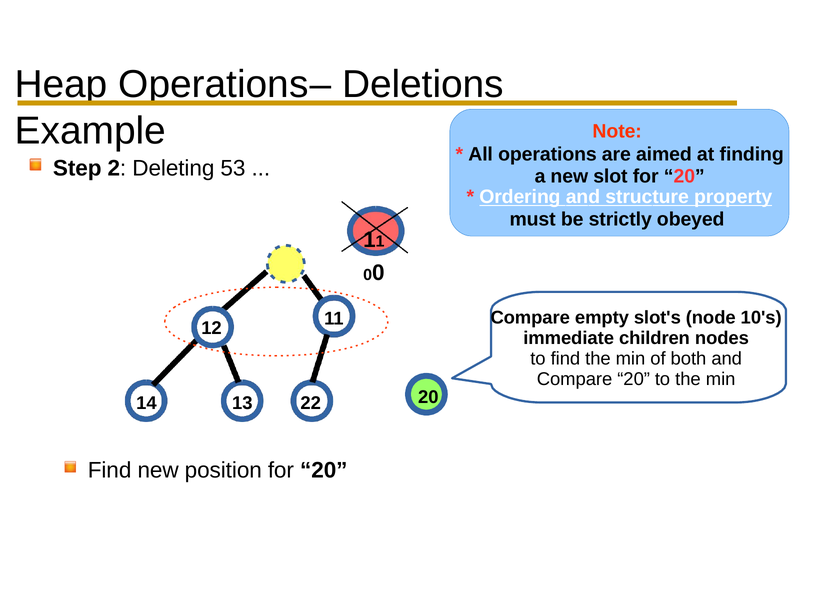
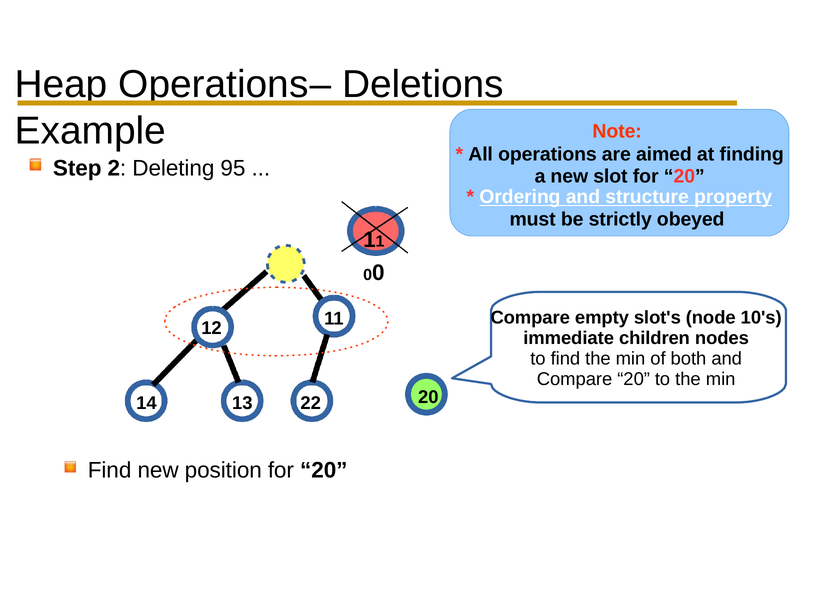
53: 53 -> 95 (233, 168)
